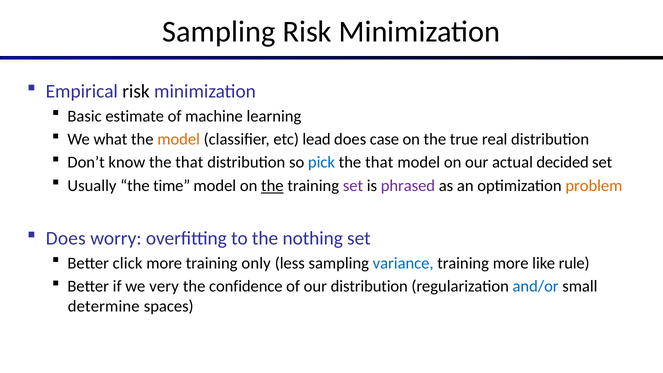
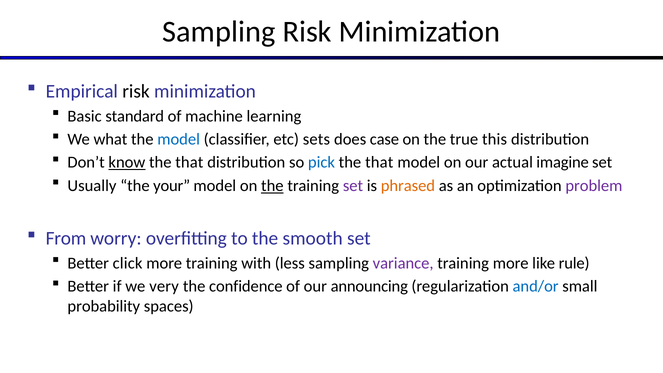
estimate: estimate -> standard (135, 116)
model colour: orange -> blue (179, 139)
lead: lead -> sets (316, 139)
real: real -> this (495, 139)
know underline: none -> present (127, 162)
decided: decided -> imagine (563, 162)
time: time -> your (172, 186)
phrased colour: purple -> orange (408, 186)
problem colour: orange -> purple (594, 186)
Does: Does -> From (66, 238)
nothing: nothing -> smooth (313, 238)
only: only -> with (256, 263)
variance colour: blue -> purple (403, 263)
our distribution: distribution -> announcing (369, 286)
determine: determine -> probability (104, 306)
